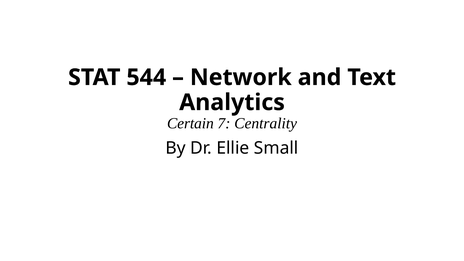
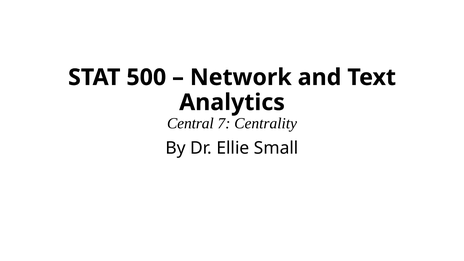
544: 544 -> 500 (146, 77)
Certain: Certain -> Central (190, 123)
